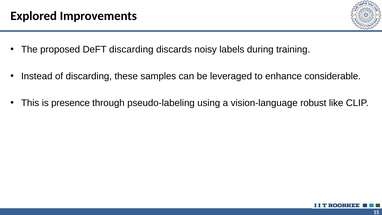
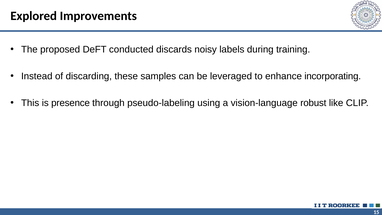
DeFT discarding: discarding -> conducted (131, 49)
considerable: considerable -> incorporating (333, 76)
